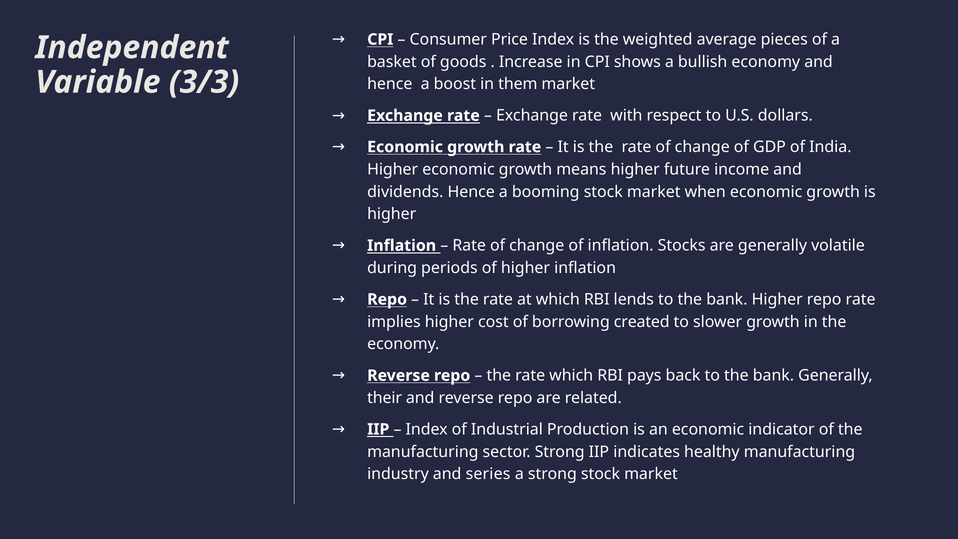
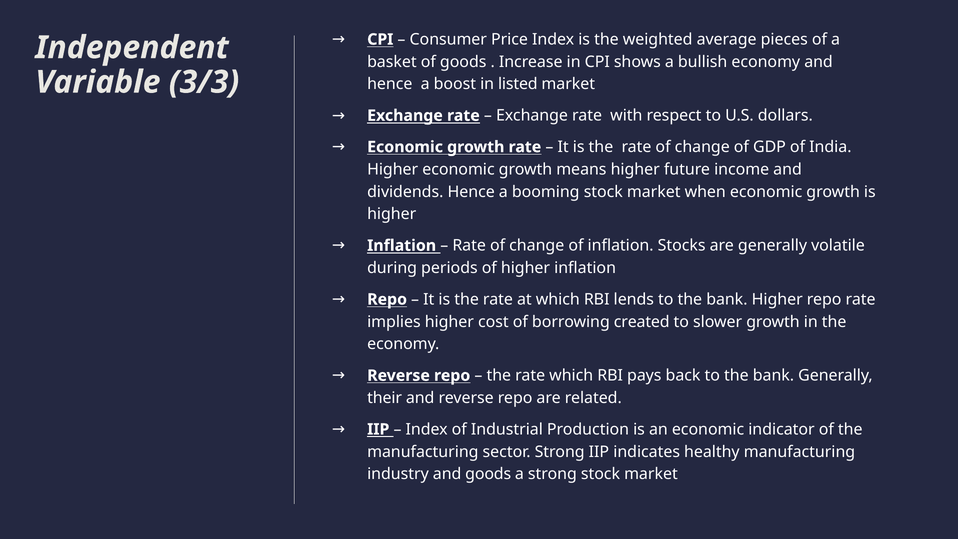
them: them -> listed (518, 84)
and series: series -> goods (488, 474)
